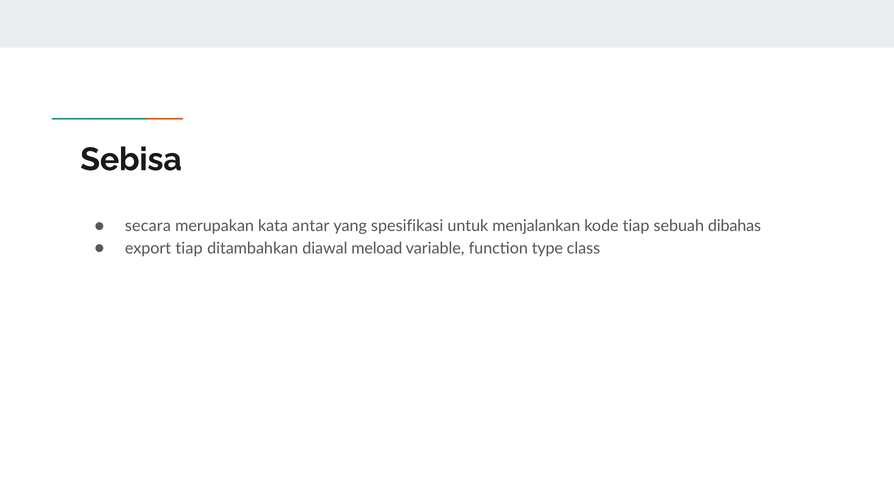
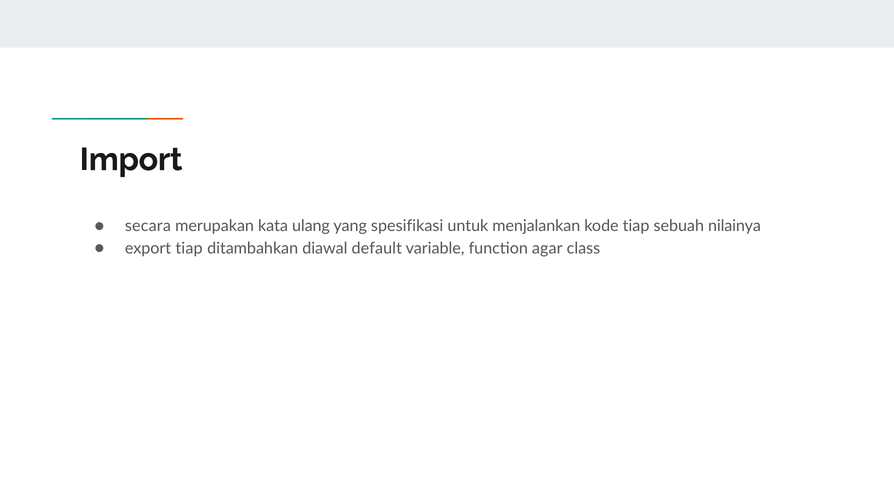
Sebisa: Sebisa -> Import (131, 159)
antar: antar -> ulang (311, 226)
dibahas: dibahas -> nilainya (735, 226)
meload: meload -> default (377, 248)
type: type -> agar (547, 248)
